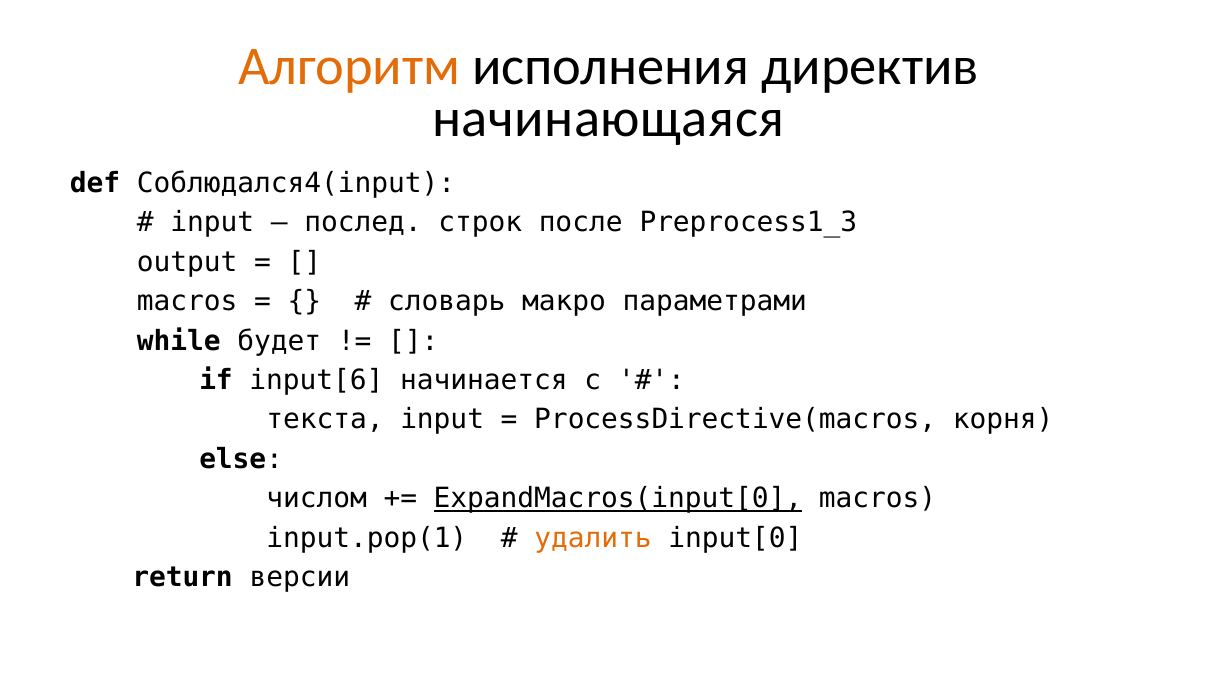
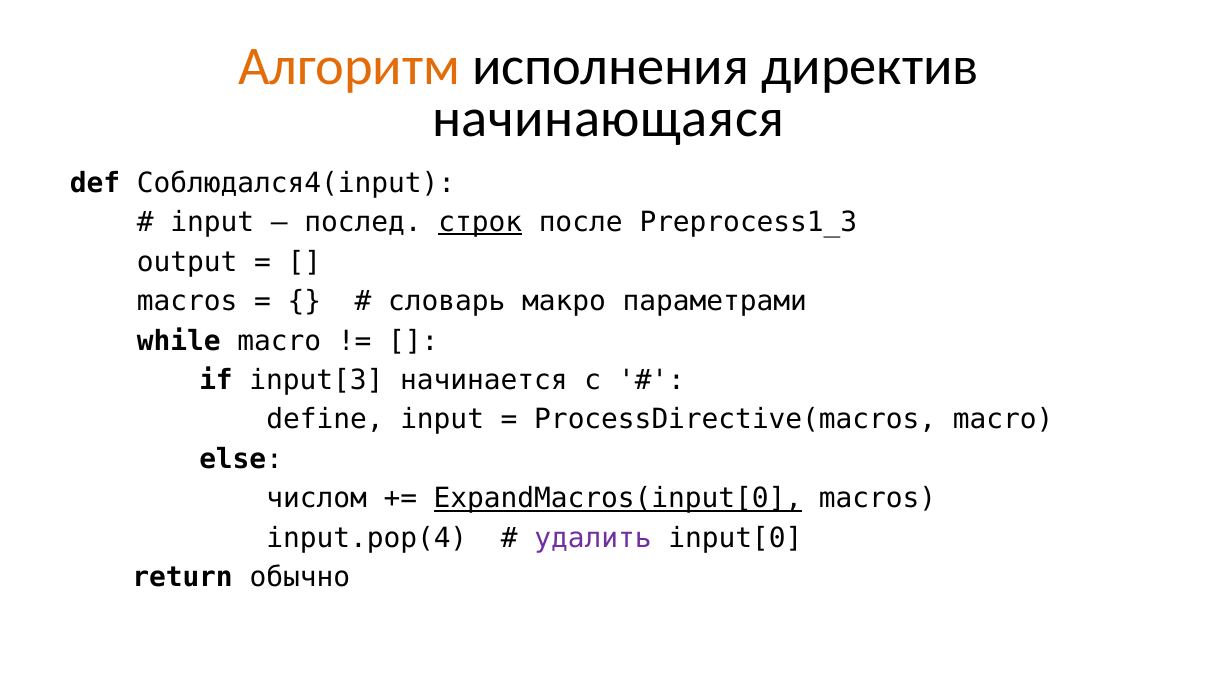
строк underline: none -> present (480, 223)
while будет: будет -> macro (279, 341)
input[6: input[6 -> input[3 (316, 381)
текста: текста -> define (325, 420)
ProcessDirective(macros корня: корня -> macro (1003, 420)
input.pop(1: input.pop(1 -> input.pop(4 (367, 539)
удалить colour: orange -> purple (593, 539)
версии: версии -> обычно (300, 578)
